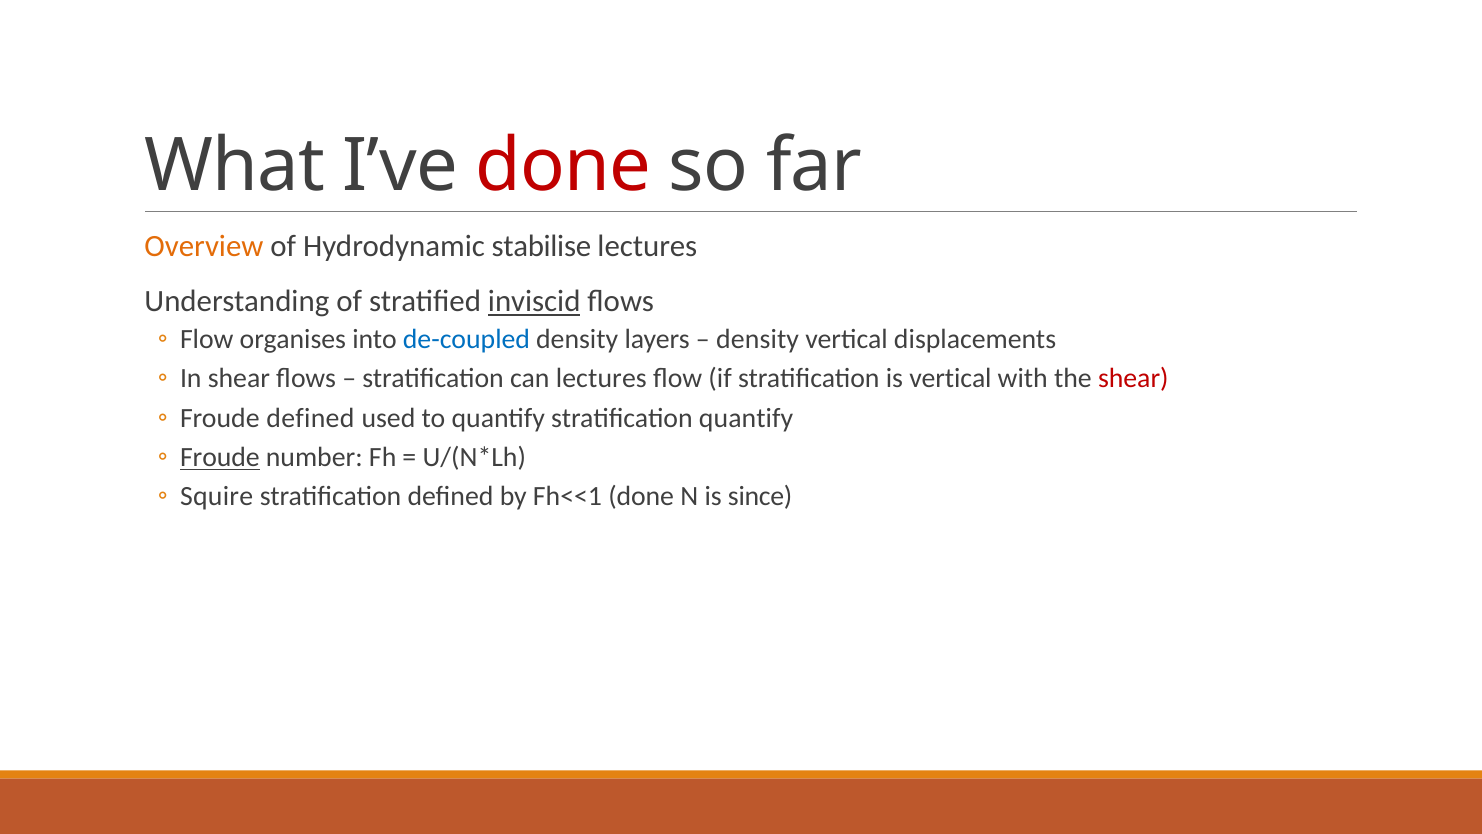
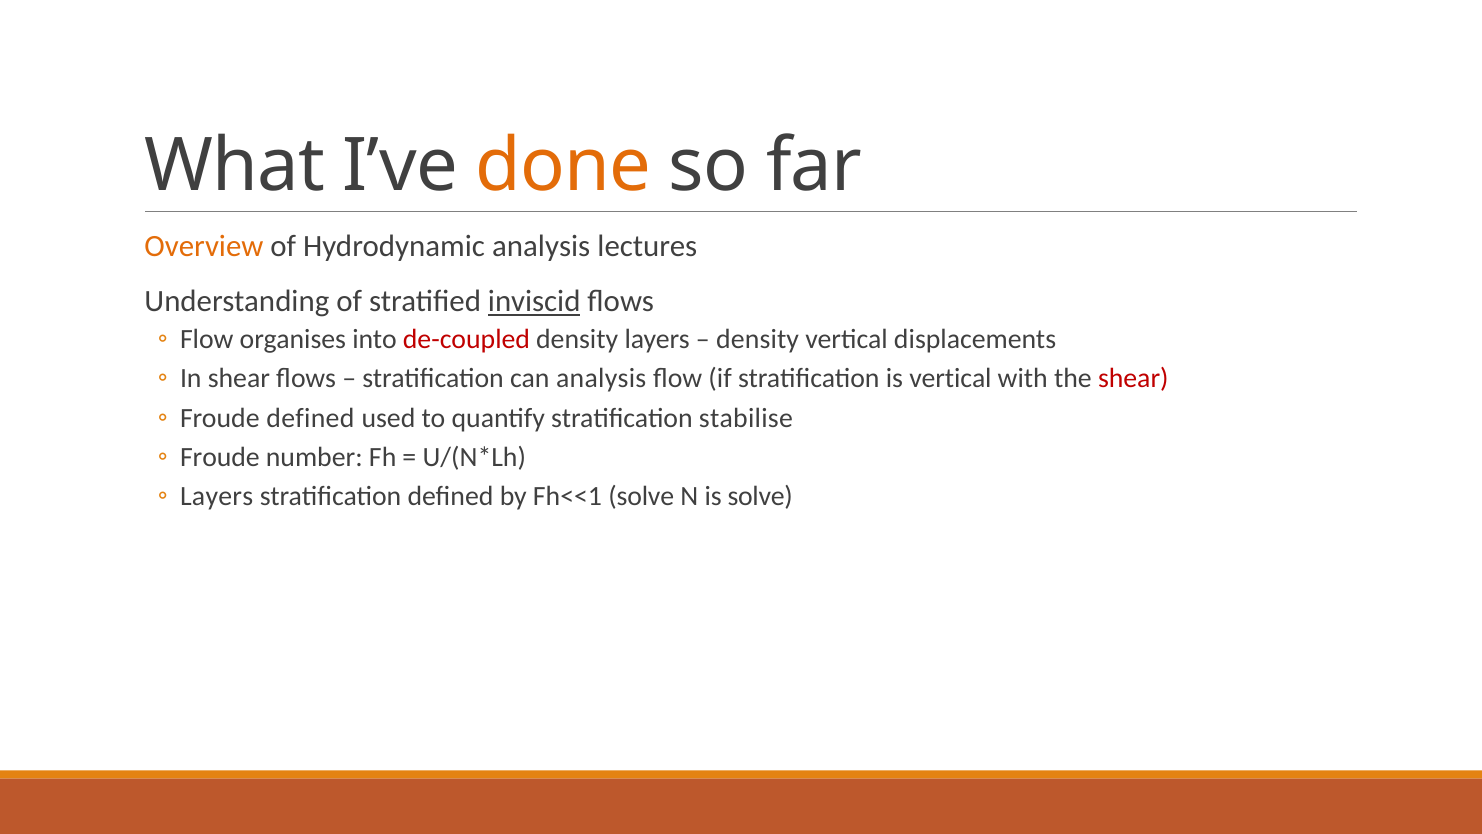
done colour: red -> orange (564, 166)
Hydrodynamic stabilise: stabilise -> analysis (541, 246)
de-coupled colour: blue -> red (466, 339)
can lectures: lectures -> analysis (601, 379)
stratification quantify: quantify -> stabilise (746, 418)
Froude underline: present -> none (220, 457)
Squire: Squire -> Layers (217, 496)
Fh<<1 done: done -> solve (641, 496)
is since: since -> solve (760, 496)
